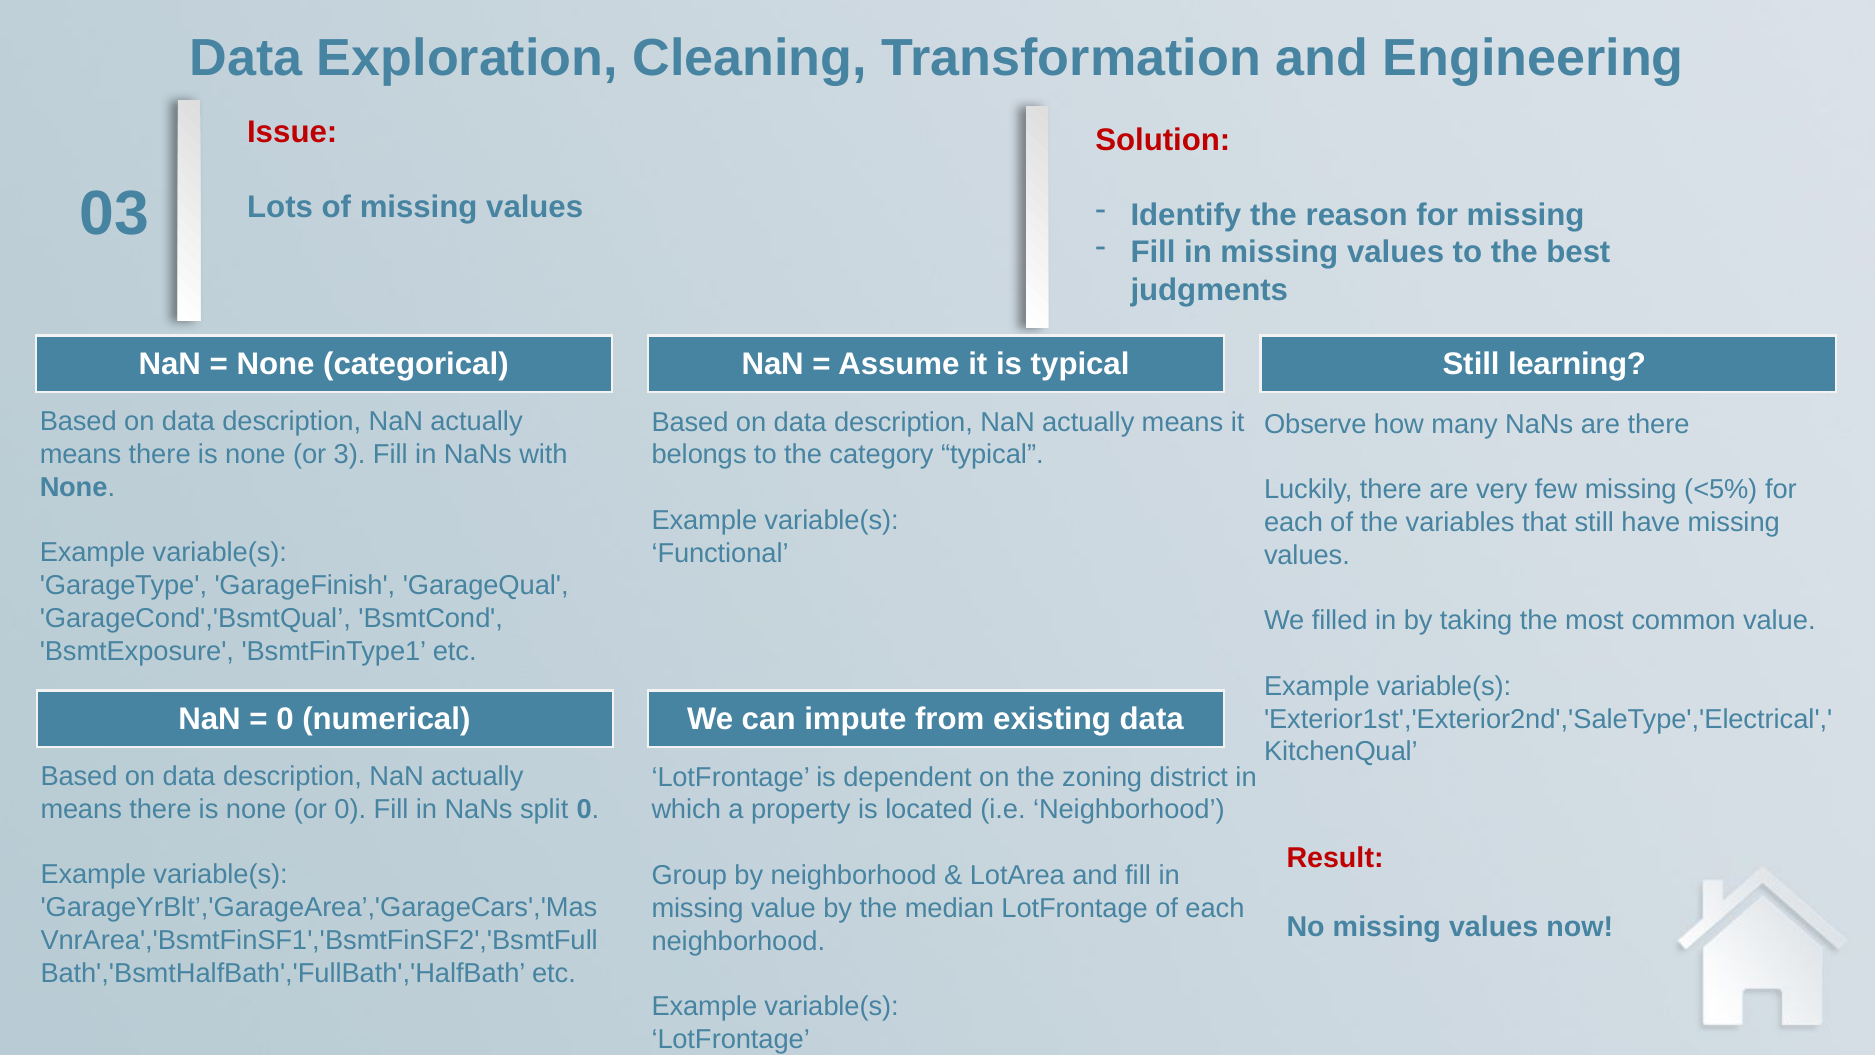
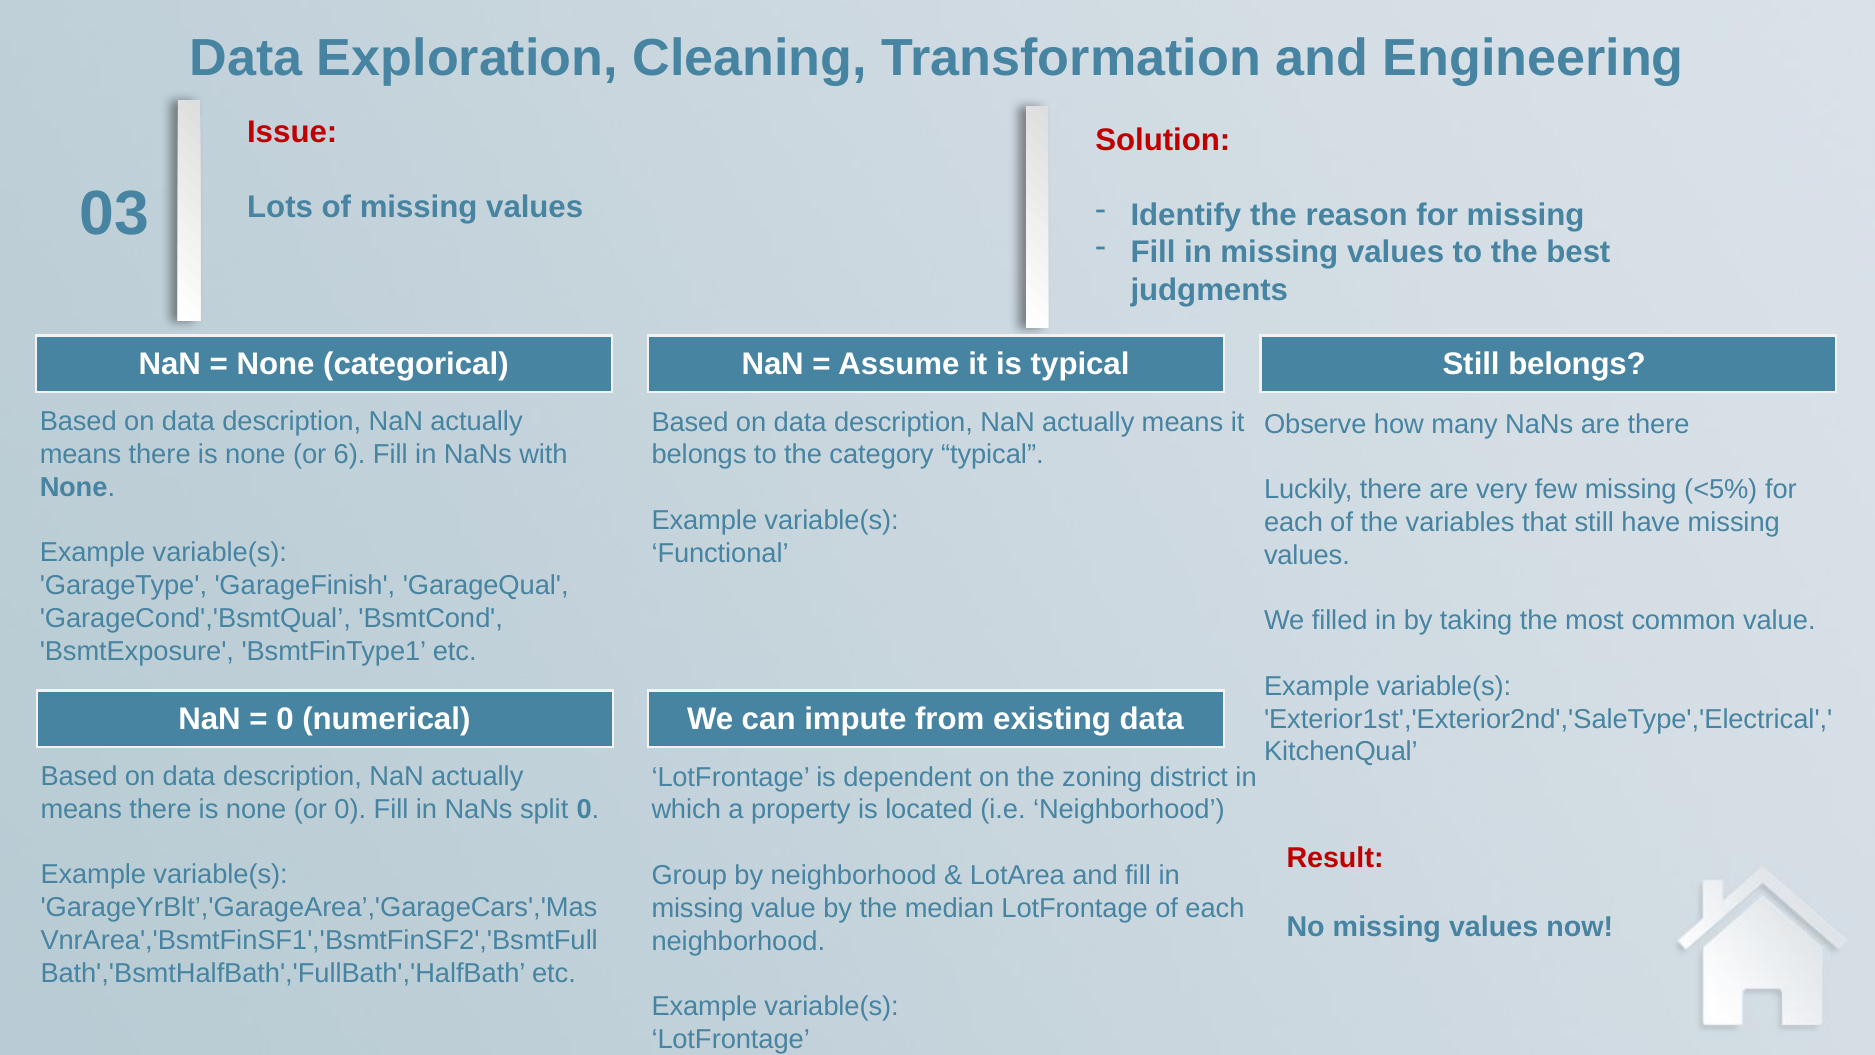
Still learning: learning -> belongs (1577, 364)
3: 3 -> 6 (350, 454)
